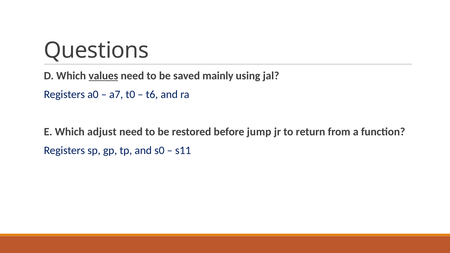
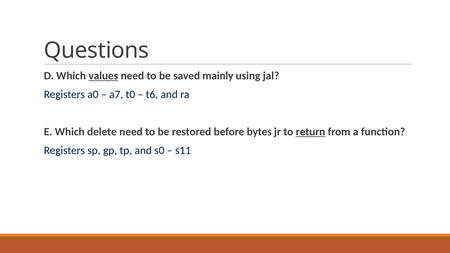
adjust: adjust -> delete (102, 132)
jump: jump -> bytes (259, 132)
return underline: none -> present (311, 132)
